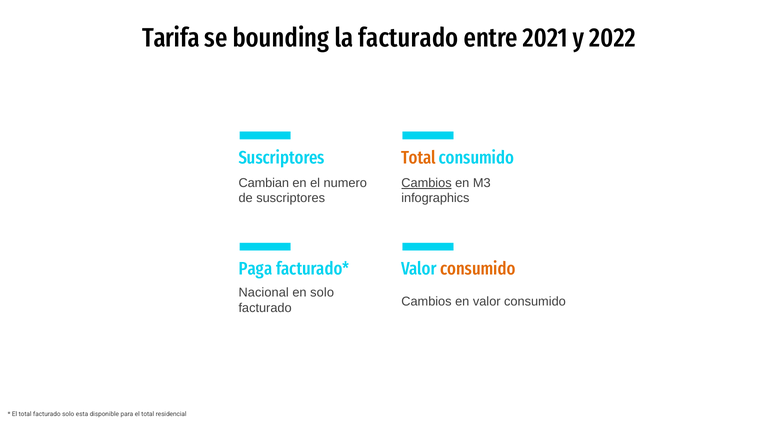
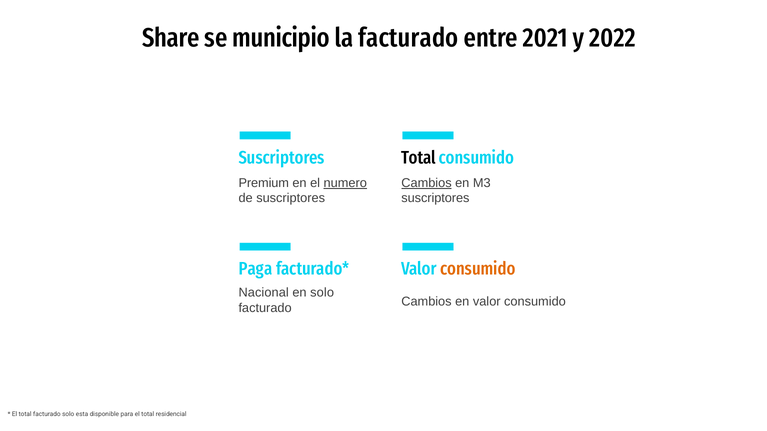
Tarifa: Tarifa -> Share (171, 38)
bounding: bounding -> municipio (281, 38)
Total colour: orange -> black (418, 158)
Cambian: Cambian -> Premium (264, 183)
numero underline: none -> present (345, 183)
infographics: infographics -> suscriptores (435, 198)
